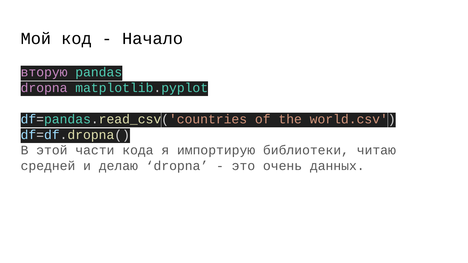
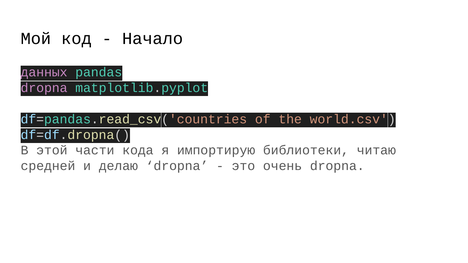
вторую: вторую -> данных (44, 72)
очень данных: данных -> dropna (337, 166)
